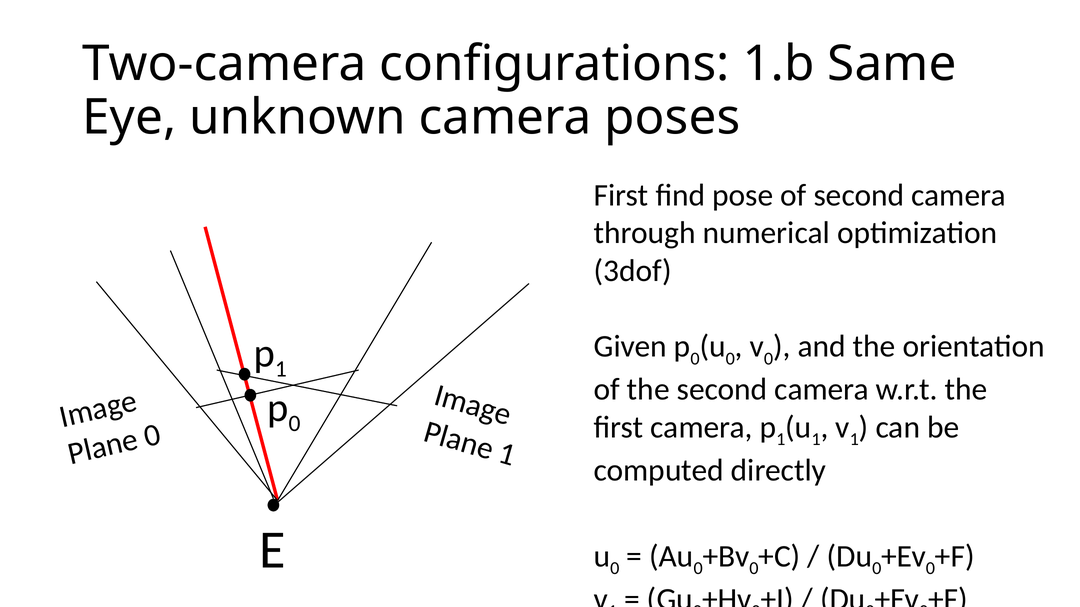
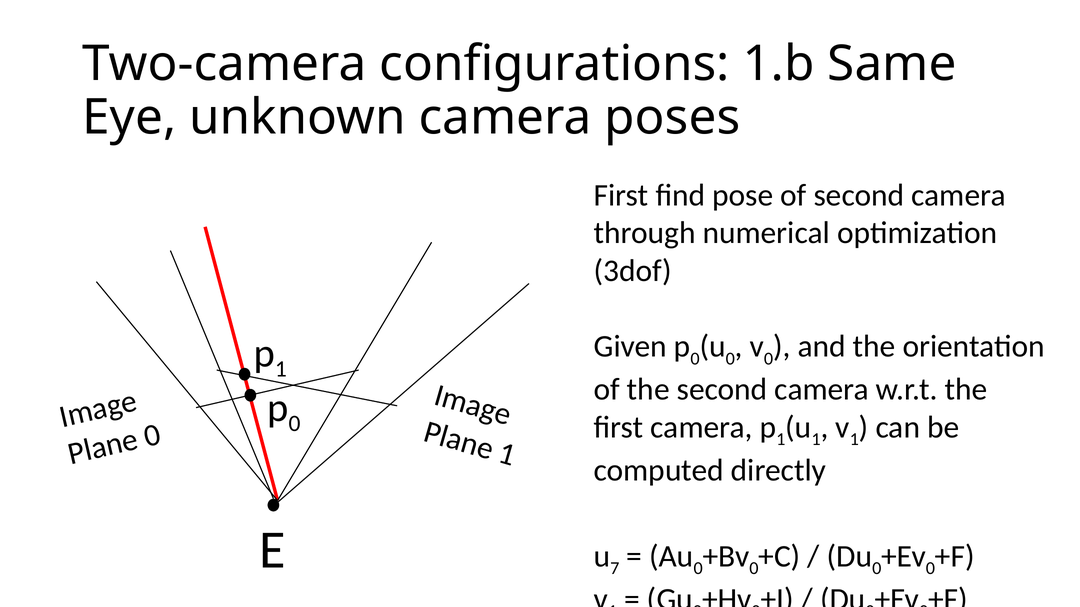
0: 0 -> 7 (615, 569)
